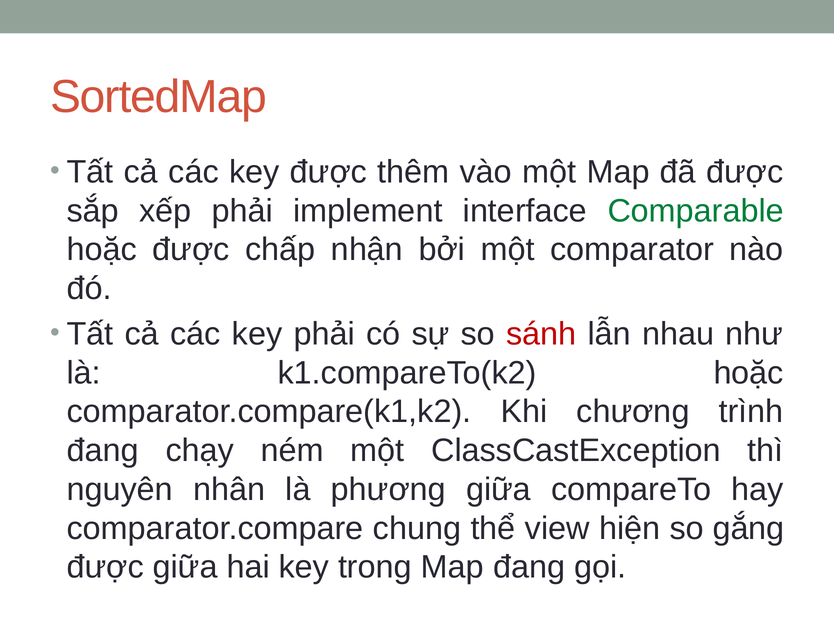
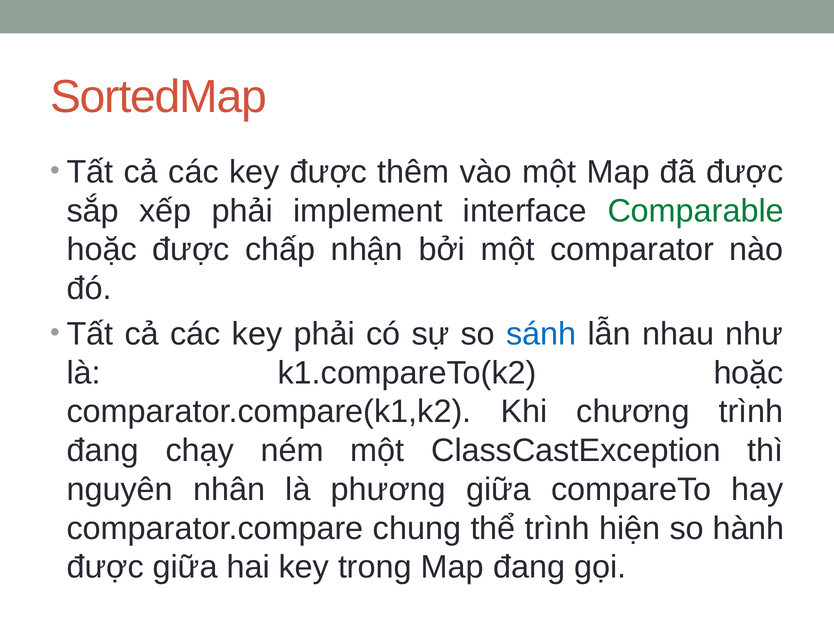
sánh colour: red -> blue (541, 334)
thể view: view -> trình (557, 528)
gắng: gắng -> hành (749, 528)
